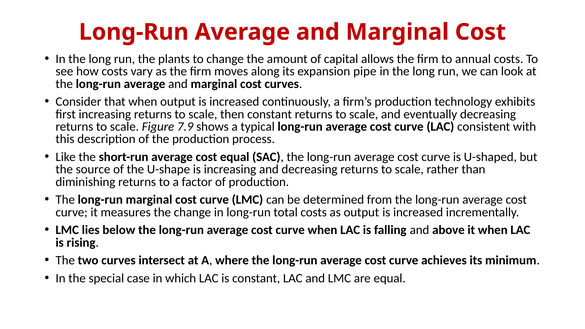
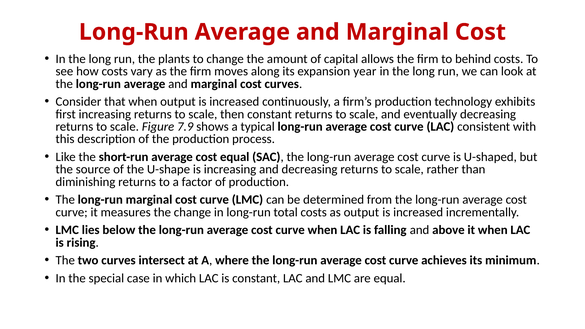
annual: annual -> behind (473, 59)
pipe: pipe -> year (365, 71)
